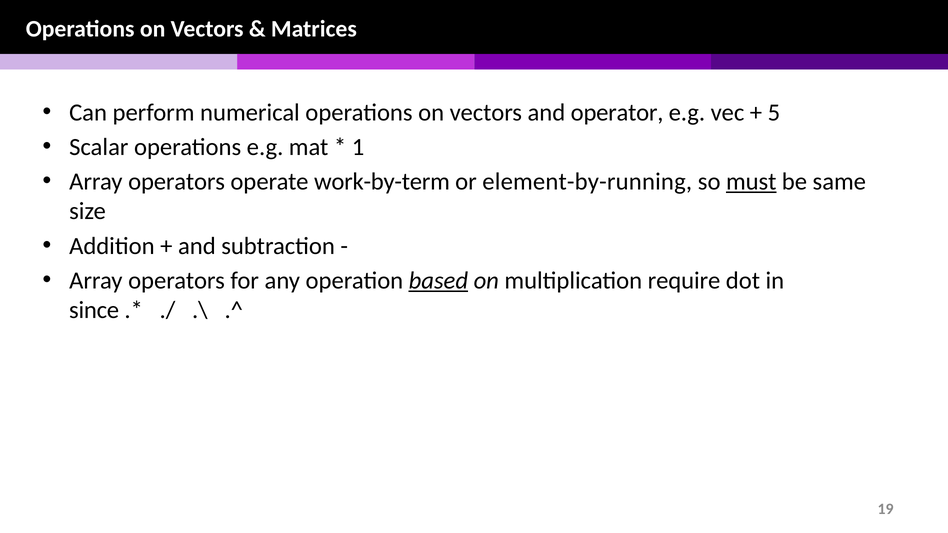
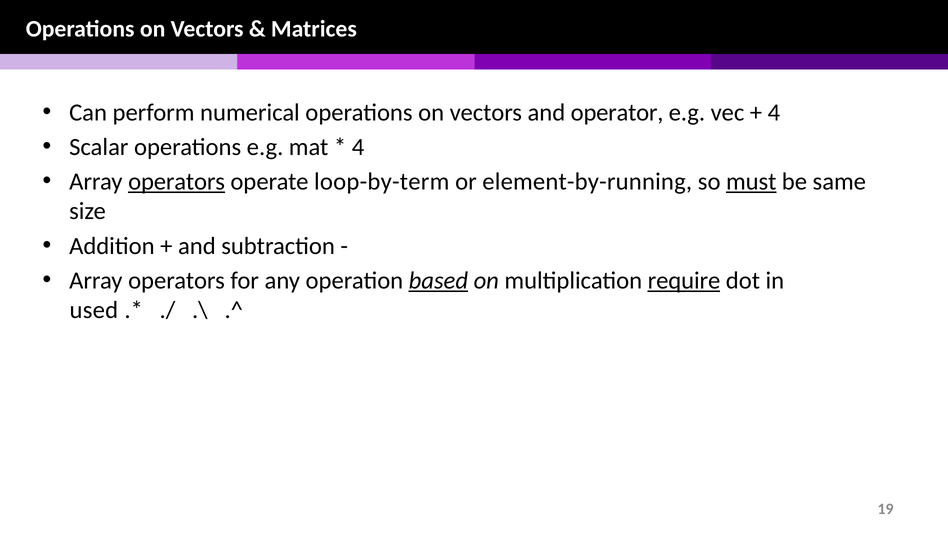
5: 5 -> 4 (774, 113)
1: 1 -> 4 (358, 147)
operators underline: none -> present (177, 182)
work-by-term: work-by-term -> loop-by-term (382, 182)
require underline: none -> present (684, 281)
since: since -> used (94, 310)
